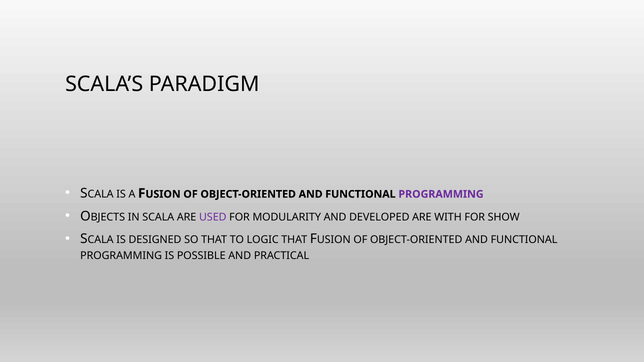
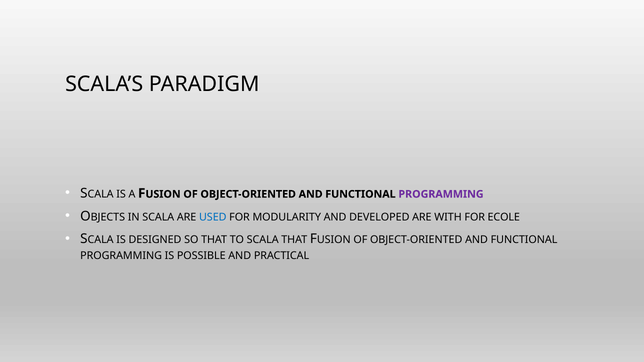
USED colour: purple -> blue (213, 217)
SHOW: SHOW -> ECOLE (504, 217)
TO LOGIC: LOGIC -> SCALA (263, 240)
